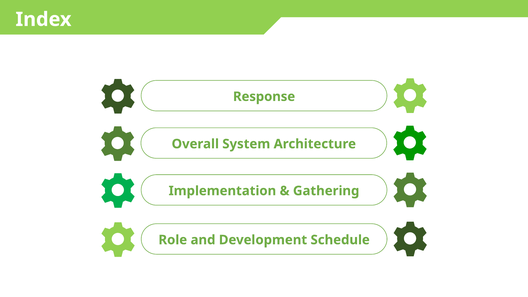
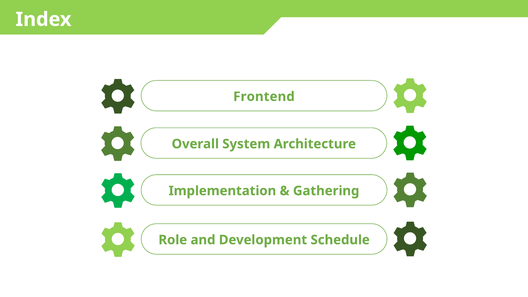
Response: Response -> Frontend (264, 97)
